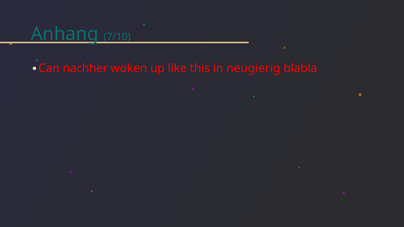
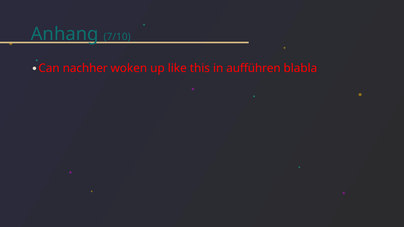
neugierig: neugierig -> aufführen (253, 68)
